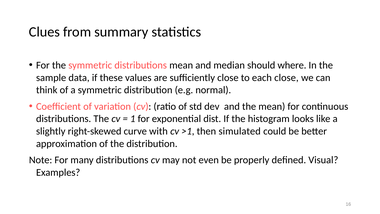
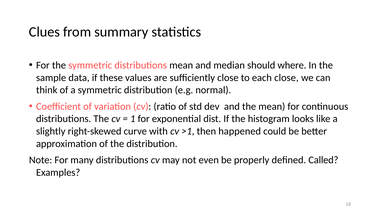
simulated: simulated -> happened (240, 131)
Visual: Visual -> Called (323, 160)
